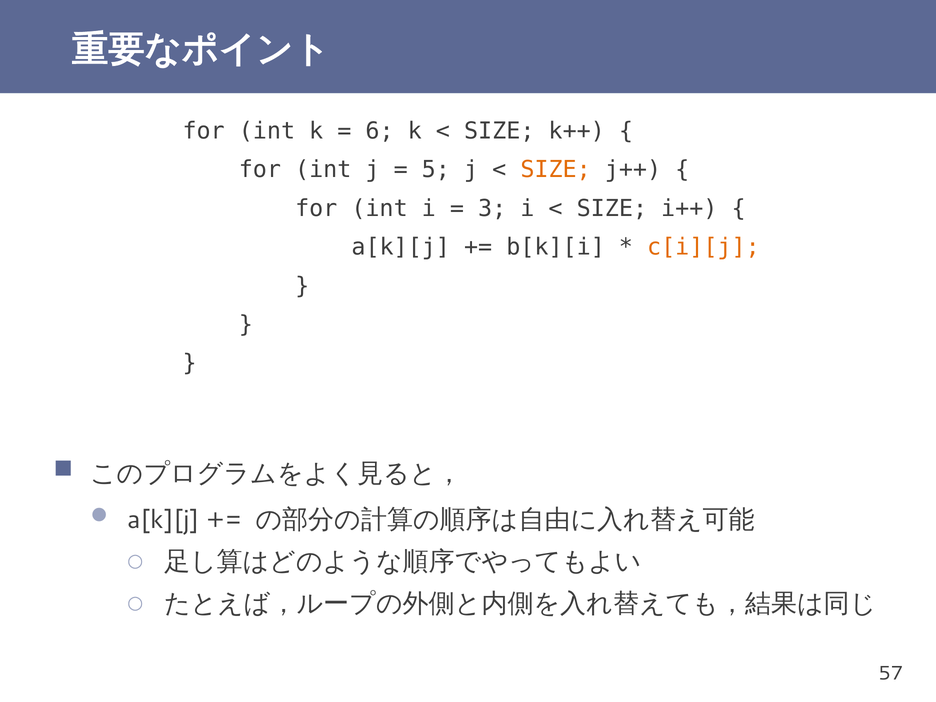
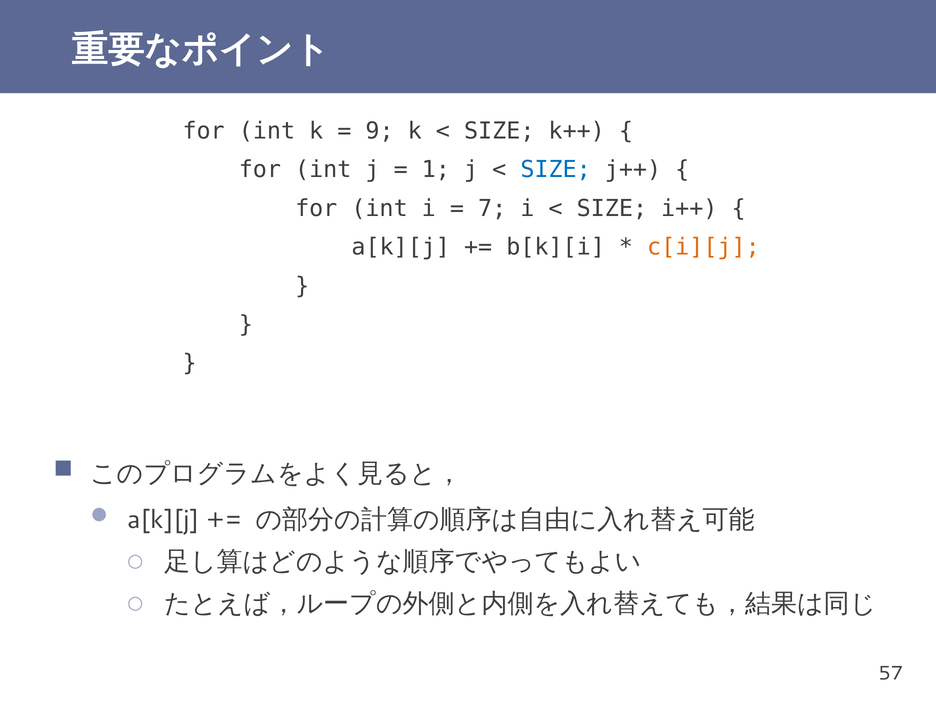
6: 6 -> 9 (380, 131)
5: 5 -> 1 (436, 170)
SIZE colour: orange -> blue (556, 170)
3: 3 -> 7 (492, 208)
